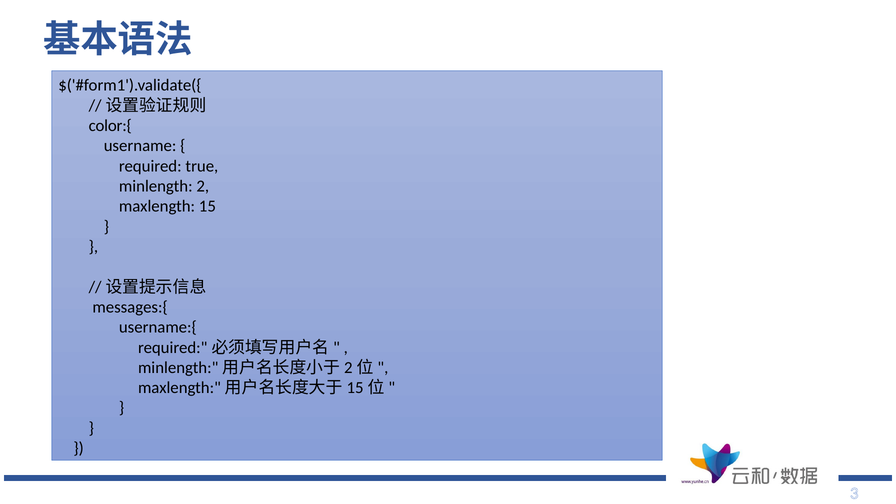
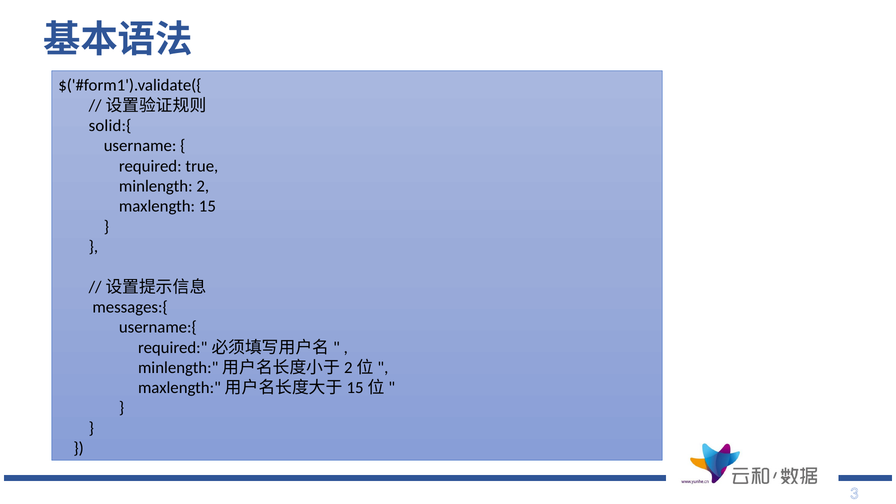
color:{: color:{ -> solid:{ (110, 126)
